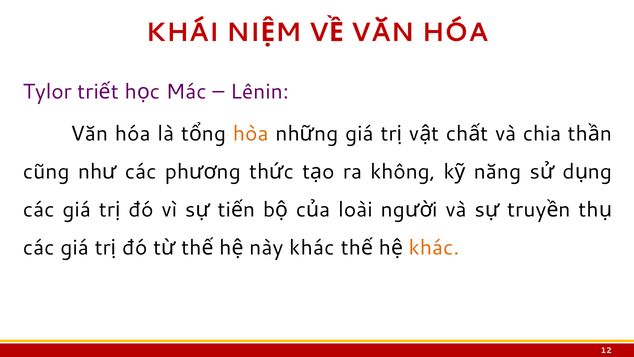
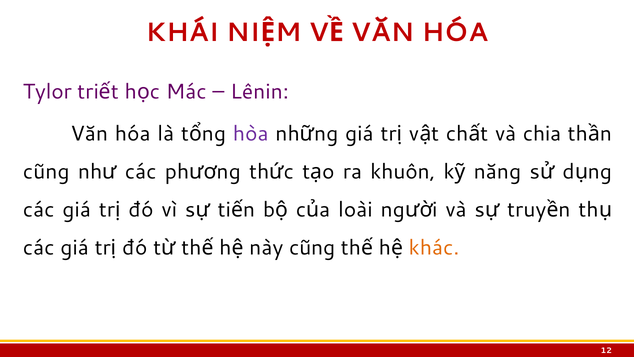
hòa colour: orange -> purple (251, 134)
không: không -> khuôn (403, 172)
này khác: khác -> cũng (312, 248)
